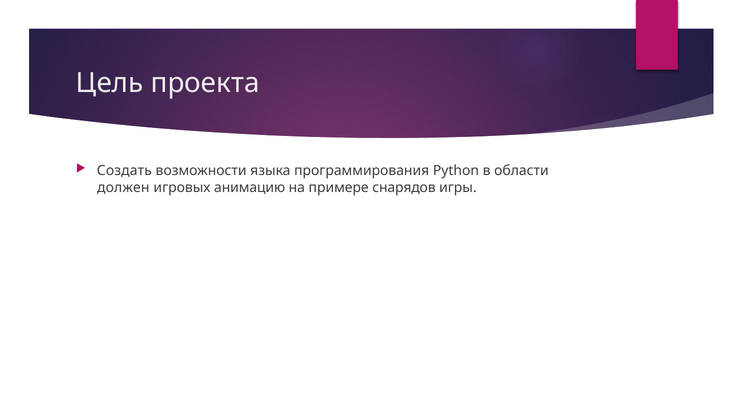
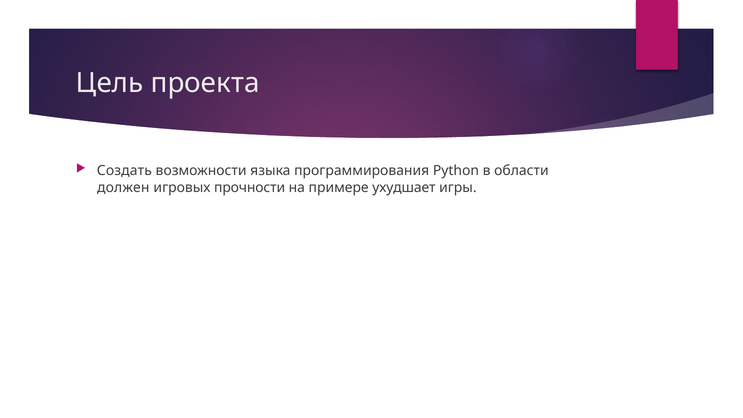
анимацию: анимацию -> прочности (250, 187)
снарядов: снарядов -> ухудшает (404, 187)
